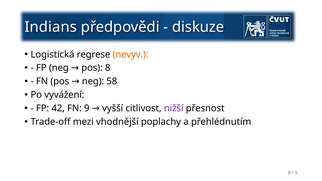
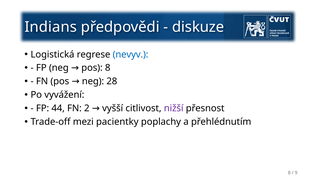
nevyv colour: orange -> blue (131, 54)
58: 58 -> 28 (112, 81)
42: 42 -> 44 (58, 108)
FN 9: 9 -> 2 (87, 108)
vhodnější: vhodnější -> pacientky (117, 122)
